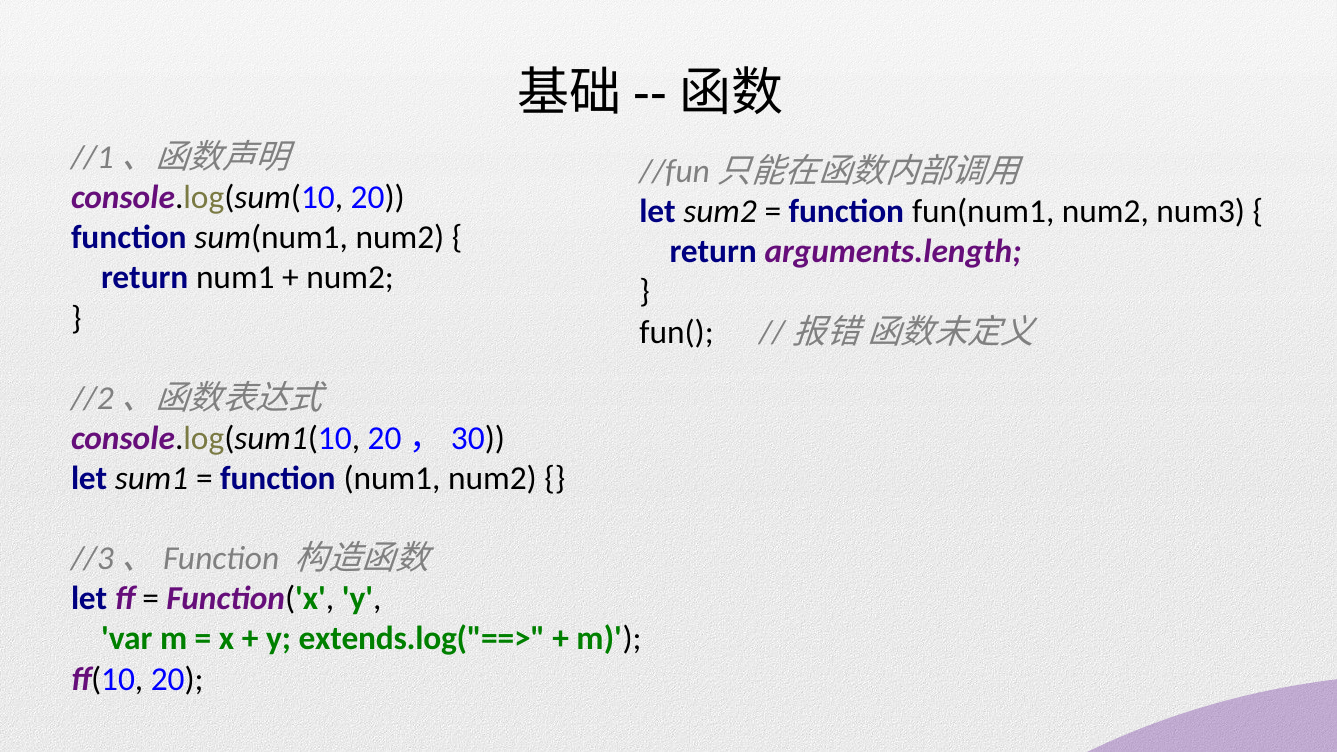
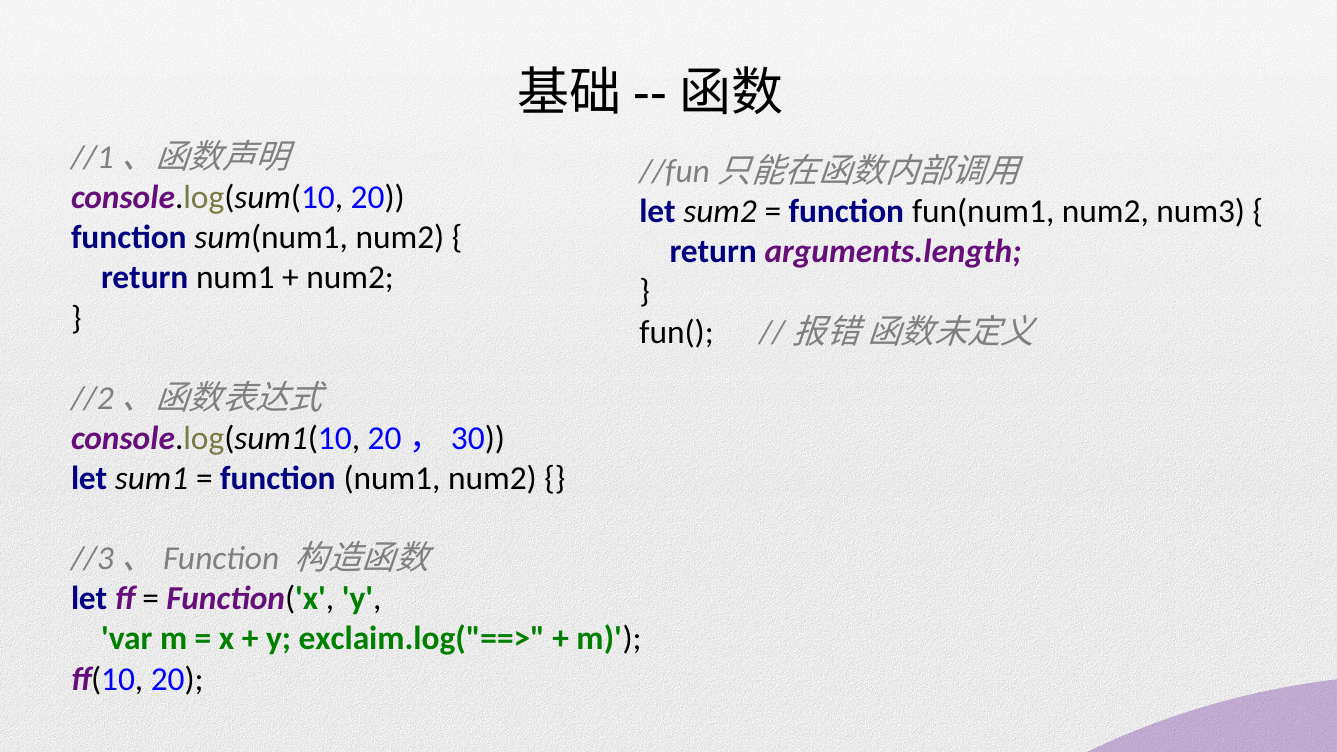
extends.log("==>: extends.log("==> -> exclaim.log("==> (422, 639)
